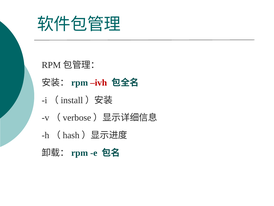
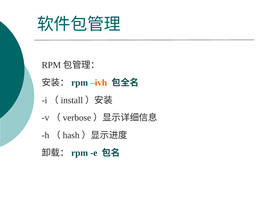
ivh colour: red -> orange (99, 82)
